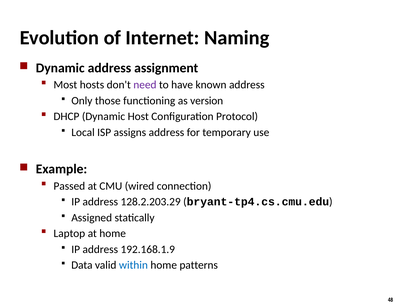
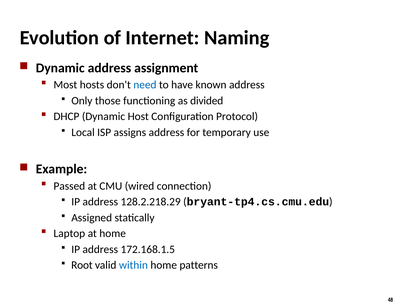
need colour: purple -> blue (145, 85)
version: version -> divided (207, 101)
128.2.203.29: 128.2.203.29 -> 128.2.218.29 (151, 202)
192.168.1.9: 192.168.1.9 -> 172.168.1.5 (148, 249)
Data: Data -> Root (82, 265)
